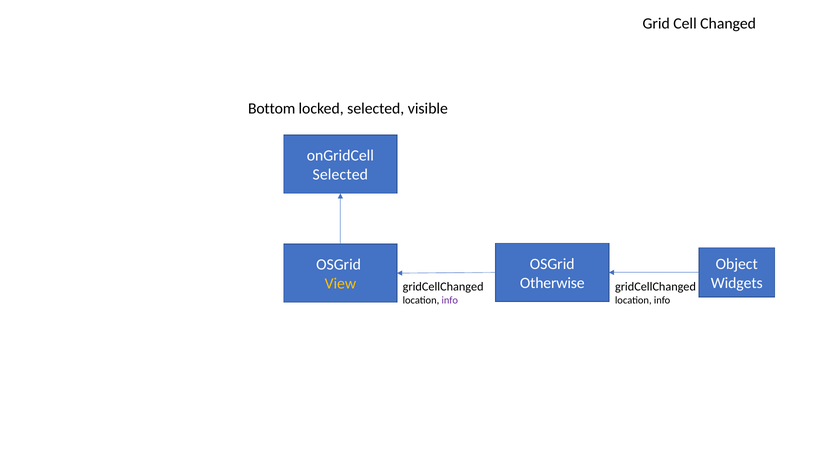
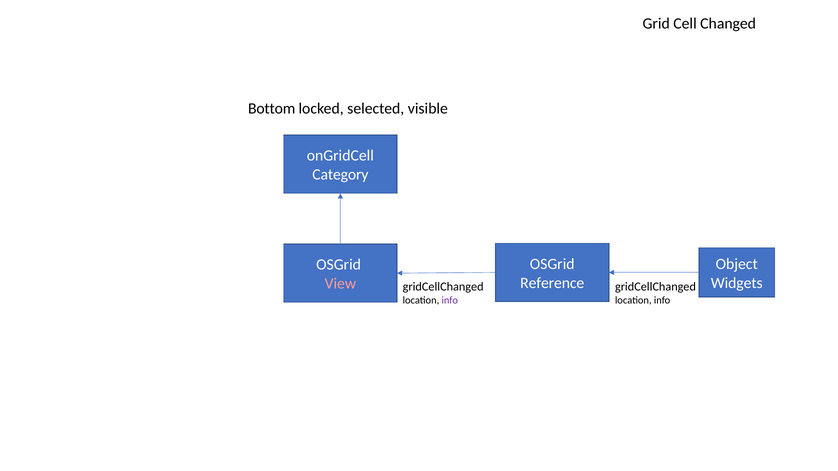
Selected: Selected -> Category (340, 175)
Otherwise: Otherwise -> Reference (552, 283)
View colour: yellow -> pink (340, 284)
